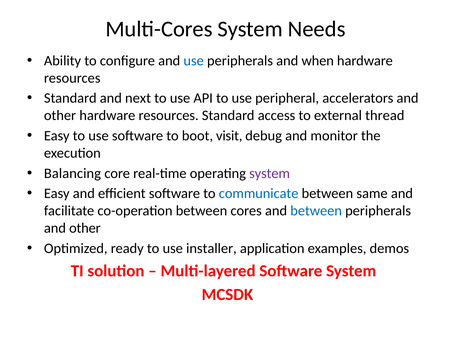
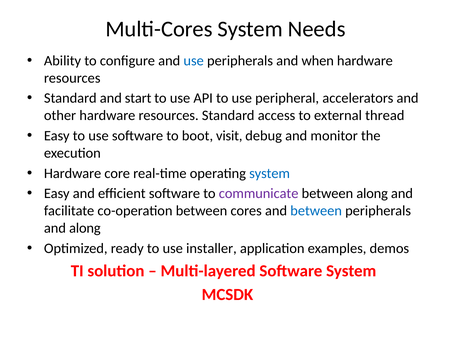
next: next -> start (138, 98)
Balancing: Balancing -> Hardware (73, 173)
system colour: purple -> blue (270, 173)
communicate colour: blue -> purple (259, 194)
between same: same -> along (372, 194)
other: other -> along (85, 228)
